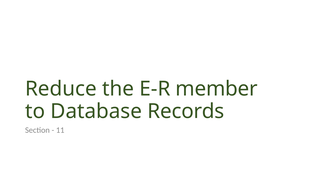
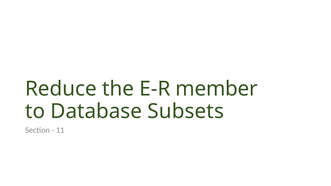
Records: Records -> Subsets (186, 111)
